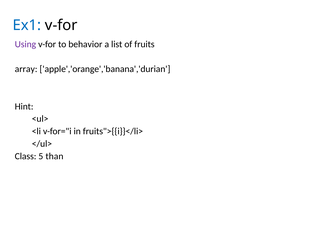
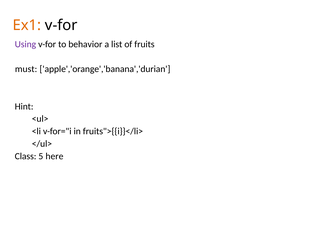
Ex1 colour: blue -> orange (27, 25)
array: array -> must (26, 69)
than: than -> here (54, 156)
